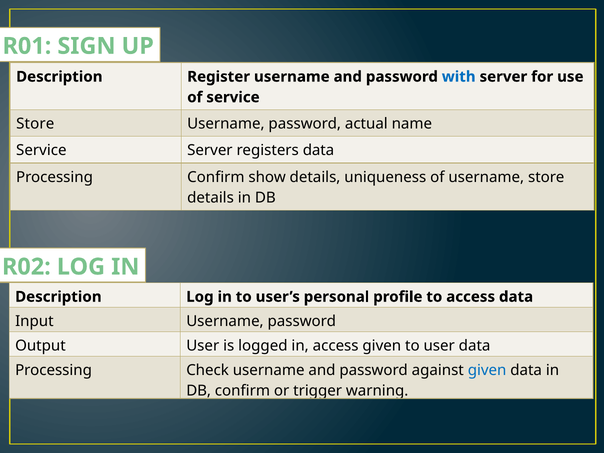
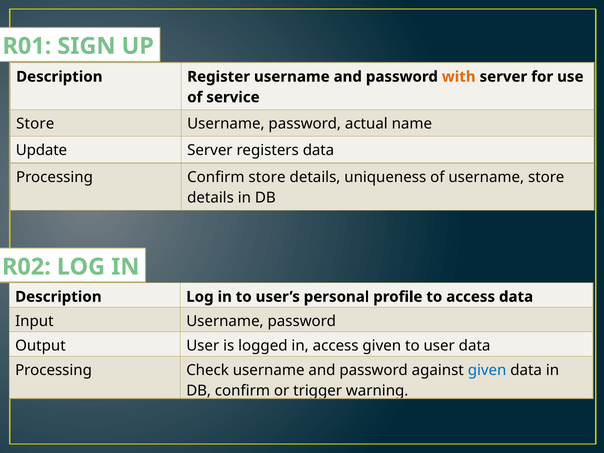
with colour: blue -> orange (459, 77)
Service: Service -> Update (41, 150)
Confirm show: show -> store (267, 177)
